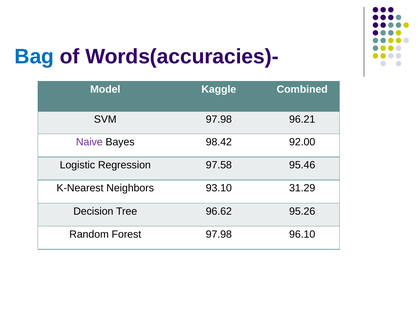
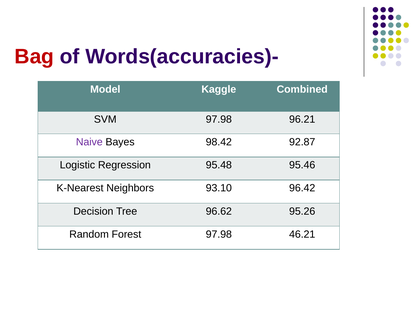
Bag colour: blue -> red (34, 56)
92.00: 92.00 -> 92.87 (302, 142)
97.58: 97.58 -> 95.48 (219, 165)
31.29: 31.29 -> 96.42 (302, 188)
96.10: 96.10 -> 46.21 (302, 234)
